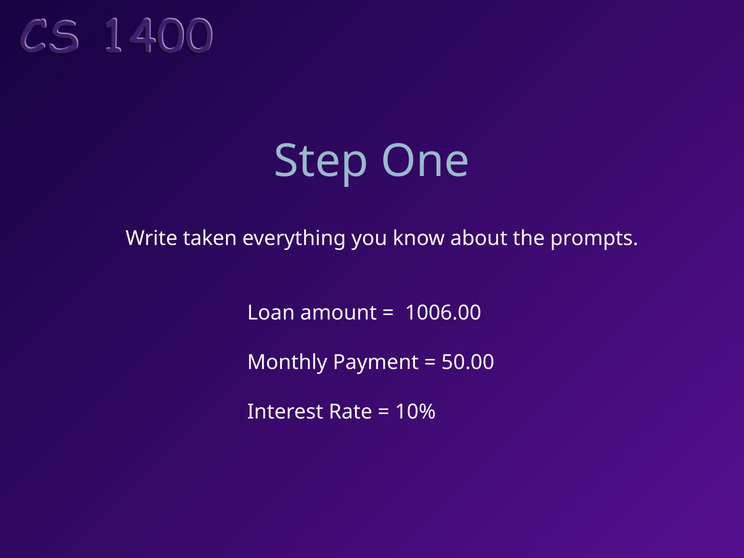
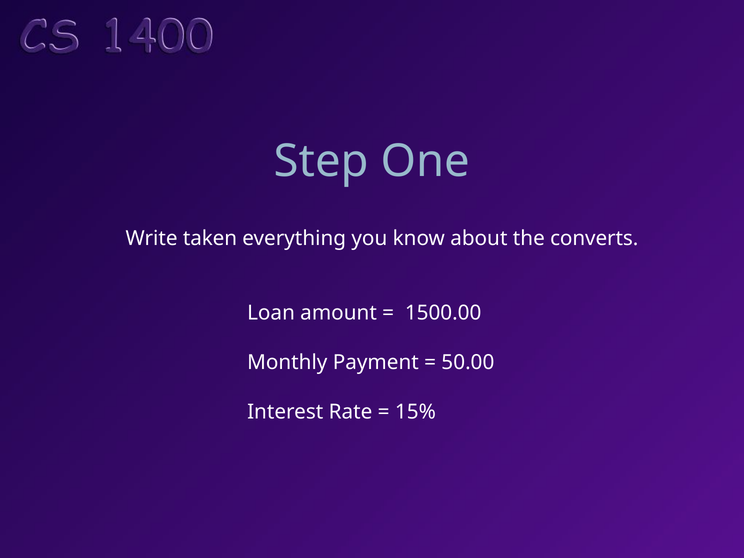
prompts: prompts -> converts (594, 239)
1006.00: 1006.00 -> 1500.00 (443, 313)
10%: 10% -> 15% (415, 412)
